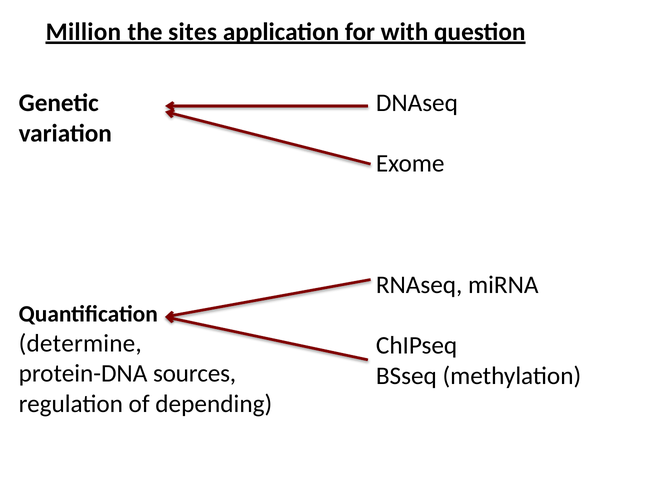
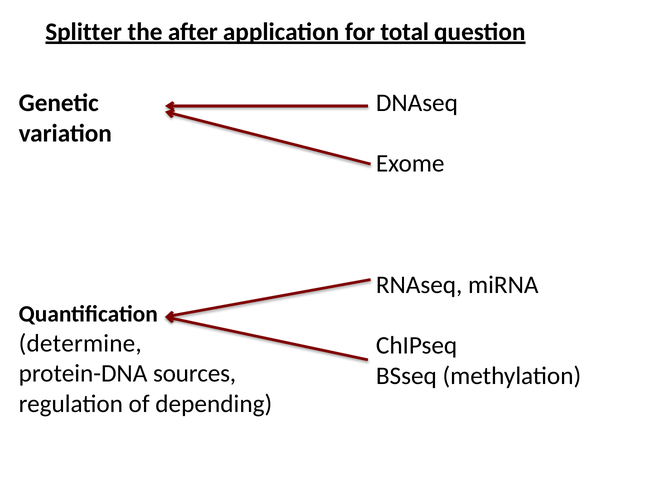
Million: Million -> Splitter (84, 32)
sites: sites -> after (193, 32)
with: with -> total (405, 32)
